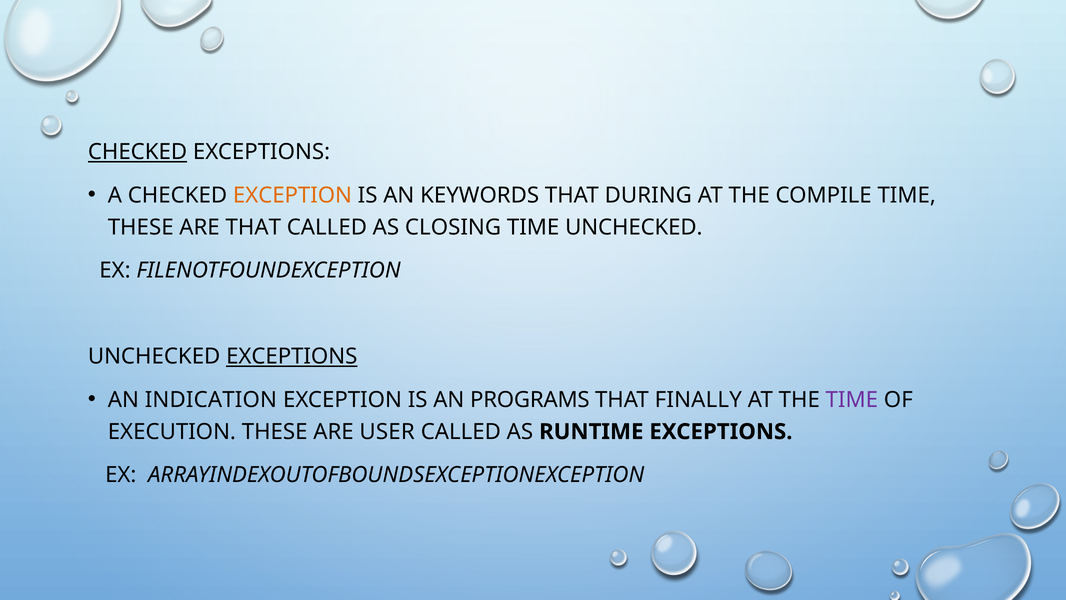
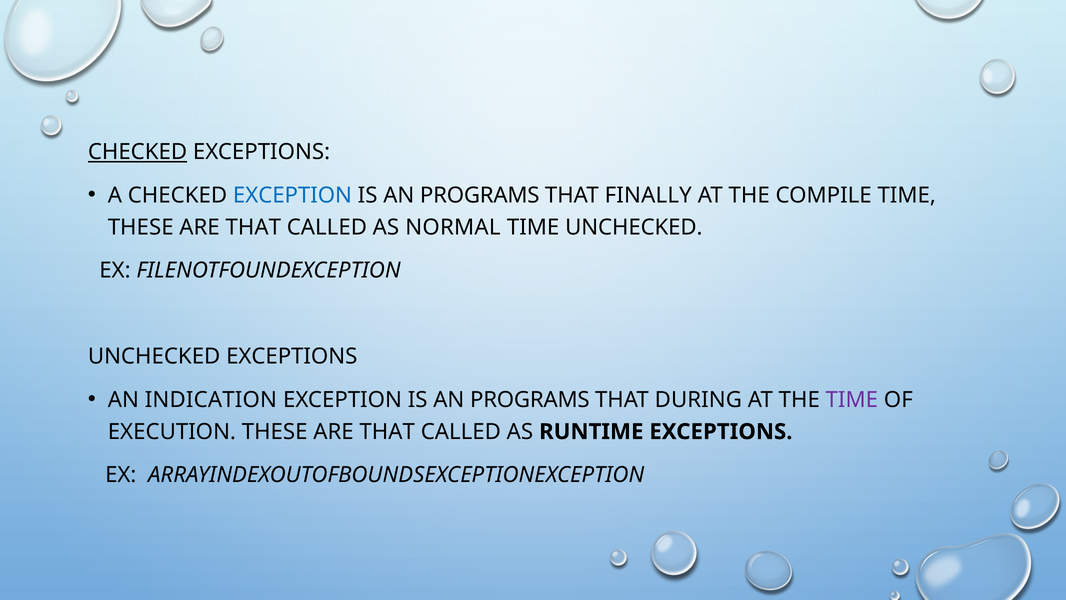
EXCEPTION colour: orange -> blue (292, 195)
KEYWORDS: KEYWORDS -> PROGRAMS (480, 195)
DURING: DURING -> FINALLY (648, 195)
CLOSING: CLOSING -> NORMAL (453, 227)
EXCEPTIONS underline: present -> none (292, 356)
FINALLY: FINALLY -> DURING (698, 399)
EXECUTION THESE ARE USER: USER -> THAT (387, 431)
